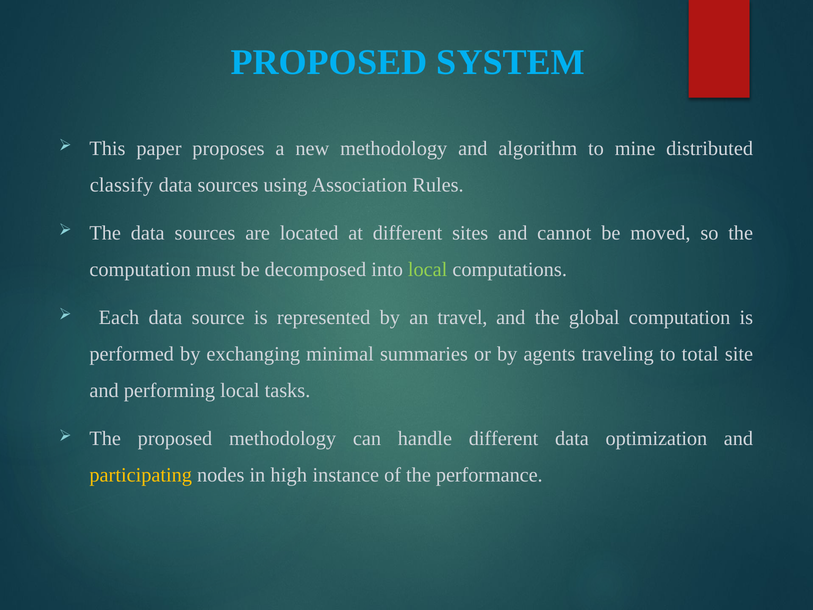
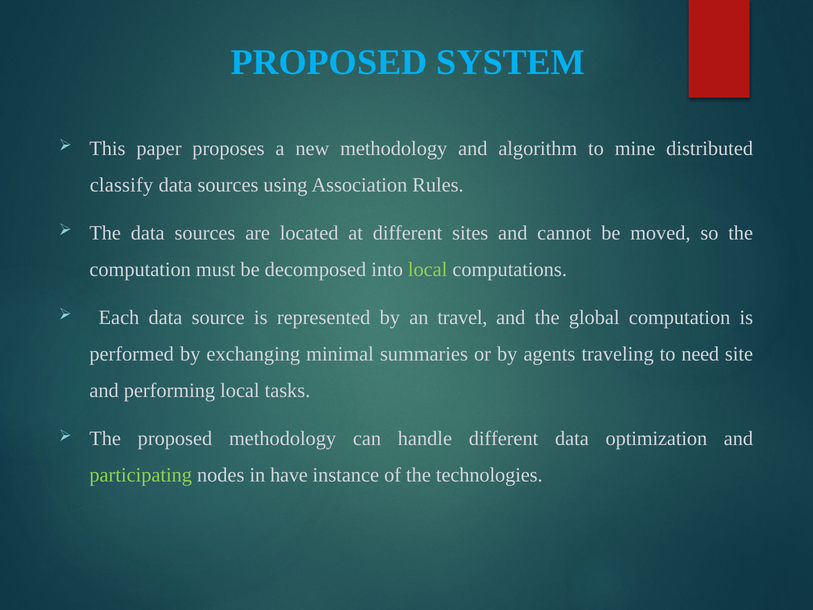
total: total -> need (700, 354)
participating colour: yellow -> light green (141, 475)
high: high -> have (289, 475)
performance: performance -> technologies (489, 475)
